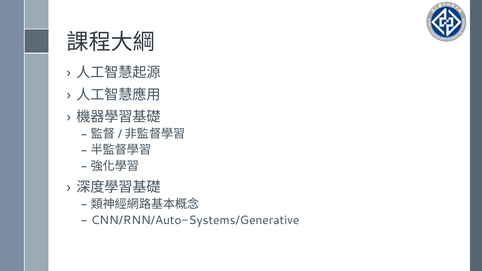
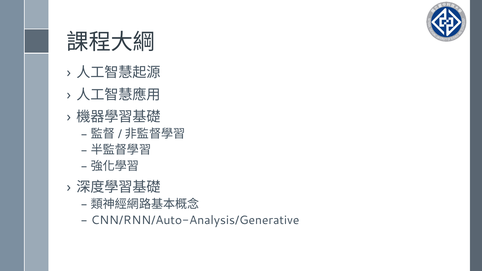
CNN/RNN/Auto-Systems/Generative: CNN/RNN/Auto-Systems/Generative -> CNN/RNN/Auto-Analysis/Generative (195, 220)
